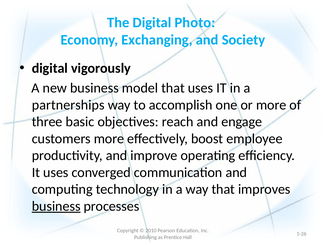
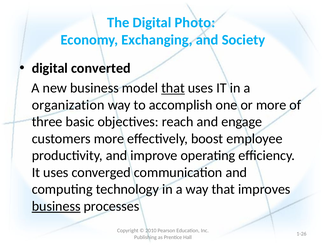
vigorously: vigorously -> converted (101, 68)
that underline: none -> present (173, 88)
partnerships: partnerships -> organization (68, 105)
